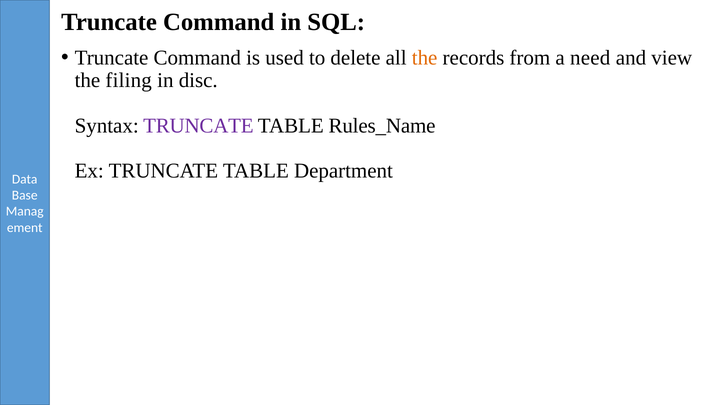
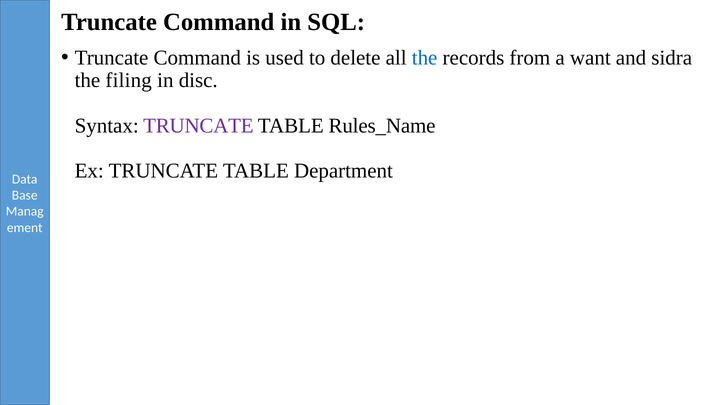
the colour: orange -> blue (425, 58)
need: need -> want (590, 58)
view: view -> sidra (672, 58)
